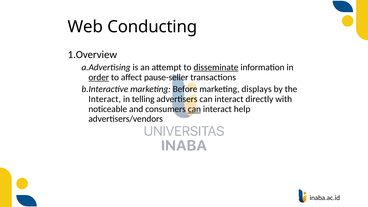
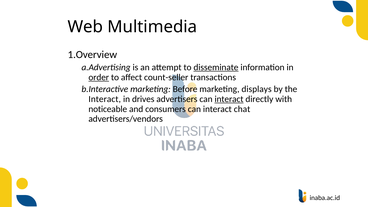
Conducting: Conducting -> Multimedia (152, 27)
pause-seller: pause-seller -> count-seller (166, 77)
telling: telling -> drives (143, 99)
interact underline: none -> present (229, 99)
can underline: present -> none (194, 109)
help: help -> chat (242, 109)
